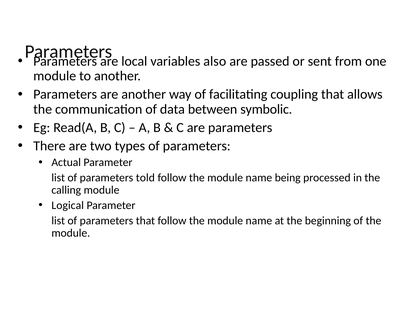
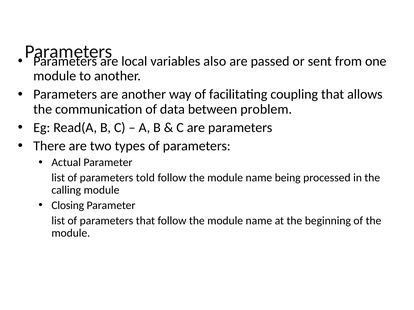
symbolic: symbolic -> problem (266, 109)
Logical: Logical -> Closing (68, 206)
